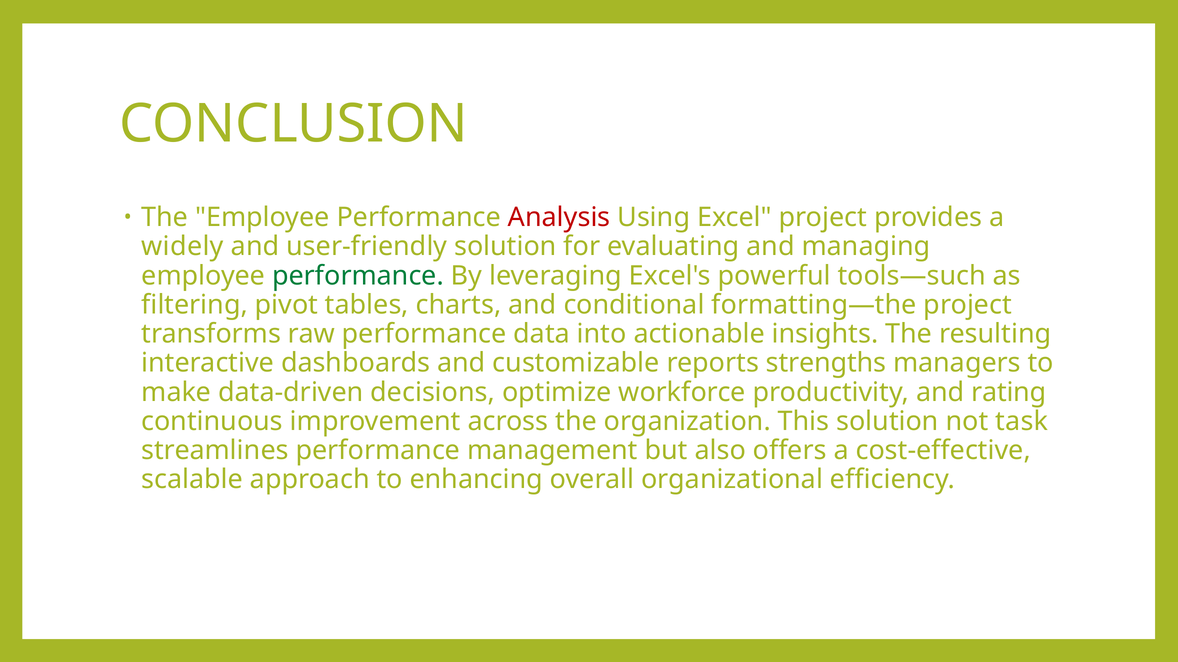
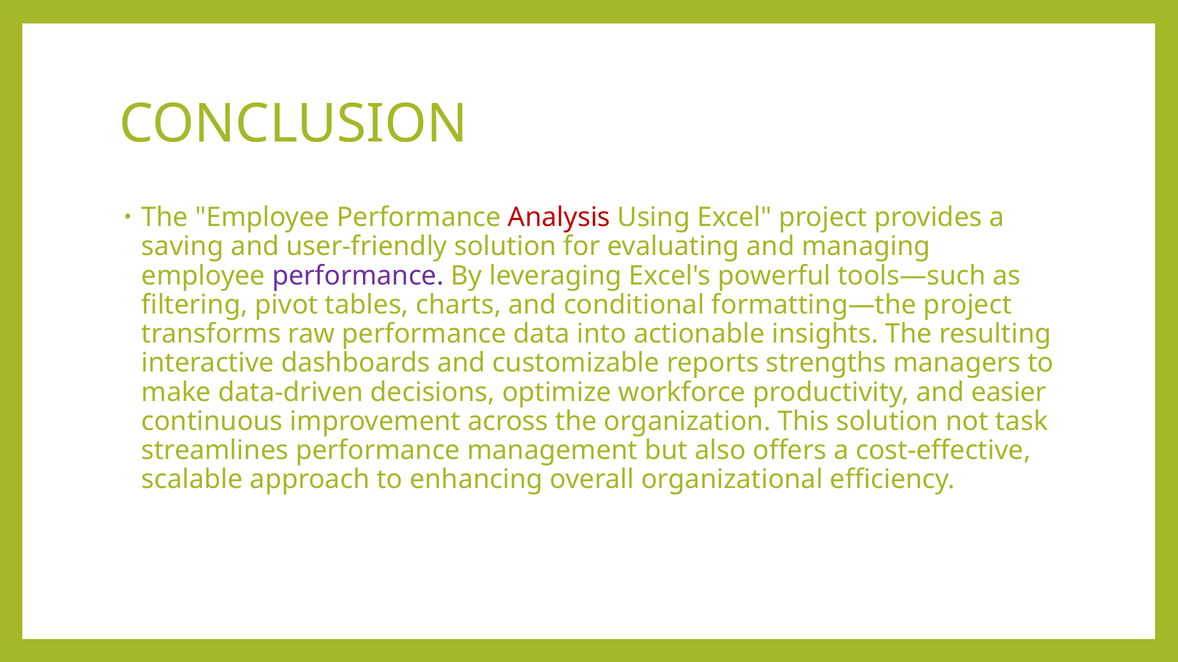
widely: widely -> saving (183, 247)
performance colour: green -> purple (358, 276)
rating: rating -> easier (1009, 392)
